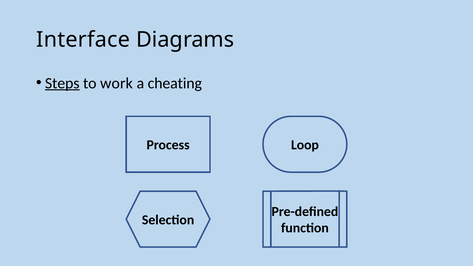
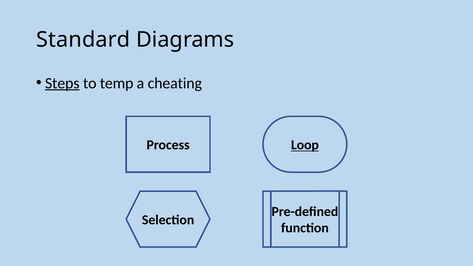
Interface: Interface -> Standard (83, 40)
work: work -> temp (117, 83)
Loop underline: none -> present (305, 145)
